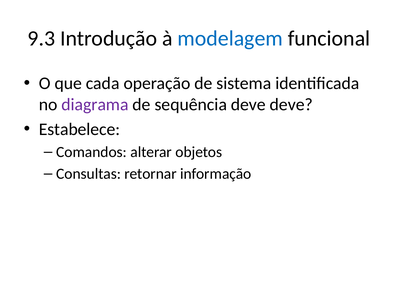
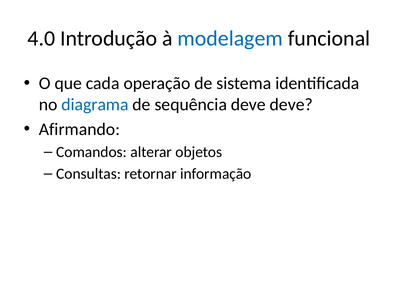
9.3: 9.3 -> 4.0 (41, 38)
diagrama colour: purple -> blue (95, 105)
Estabelece: Estabelece -> Afirmando (79, 129)
